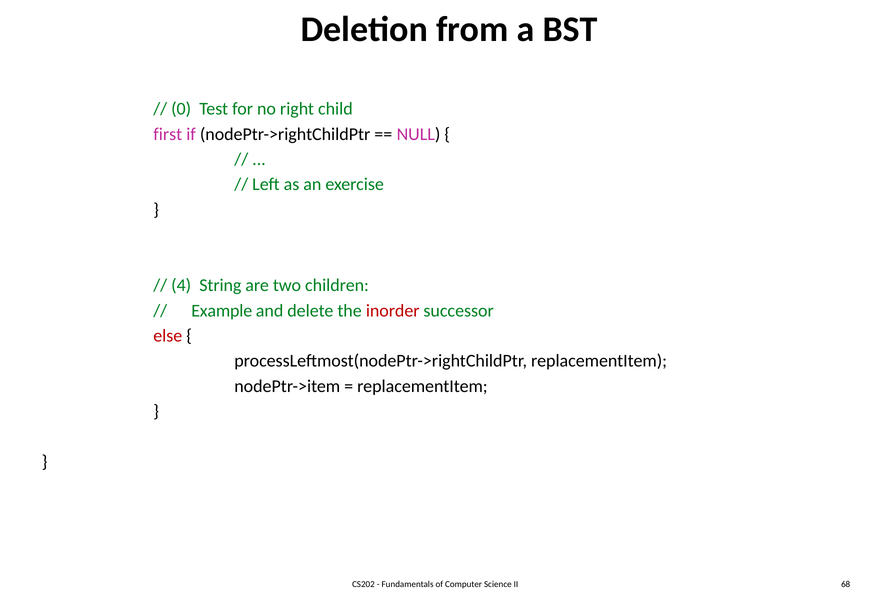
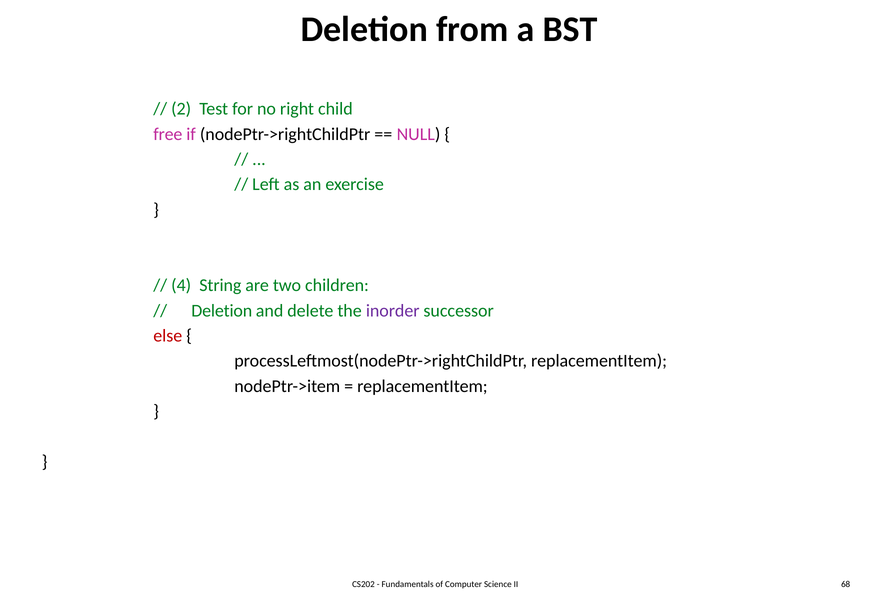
0: 0 -> 2 (181, 109)
first: first -> free (168, 134)
Example: Example -> Deletion (222, 311)
inorder colour: red -> purple (393, 311)
